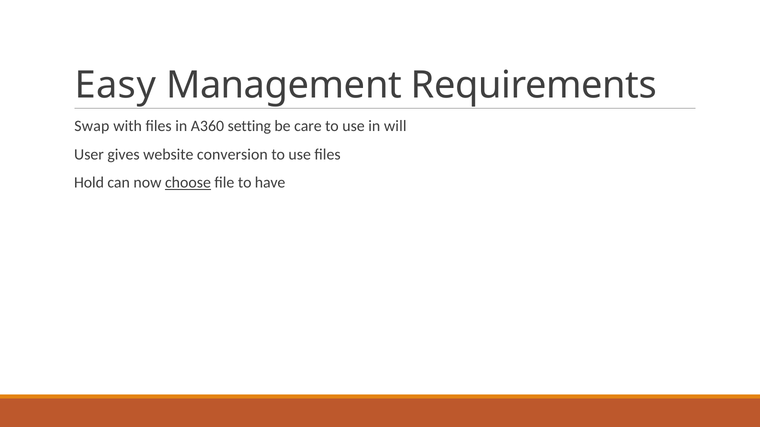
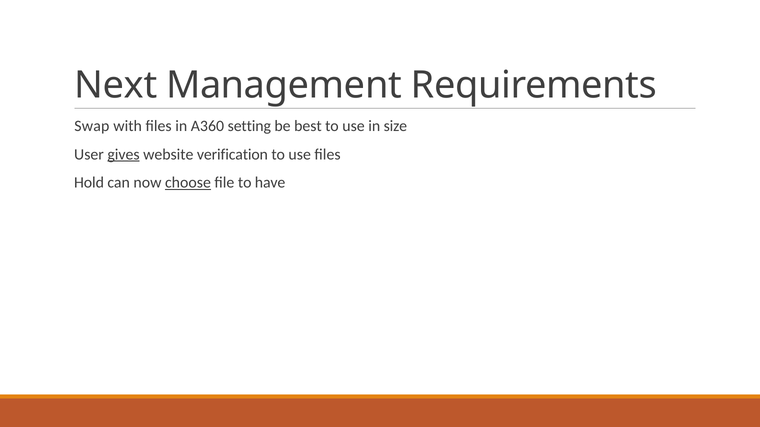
Easy: Easy -> Next (116, 85)
care: care -> best (308, 126)
will: will -> size (395, 126)
gives underline: none -> present (124, 155)
conversion: conversion -> verification (232, 155)
